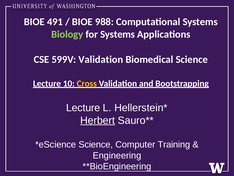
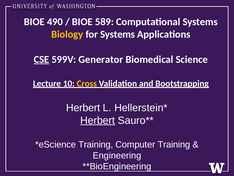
491: 491 -> 490 (55, 22)
988: 988 -> 589 (104, 22)
Biology colour: light green -> yellow (67, 34)
CSE underline: none -> present (41, 59)
599V Validation: Validation -> Generator (101, 59)
Lecture: Lecture -> Herbert (83, 108)
Science: Science -> Training (96, 144)
